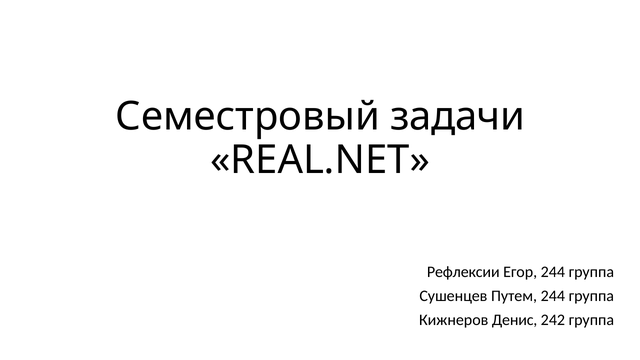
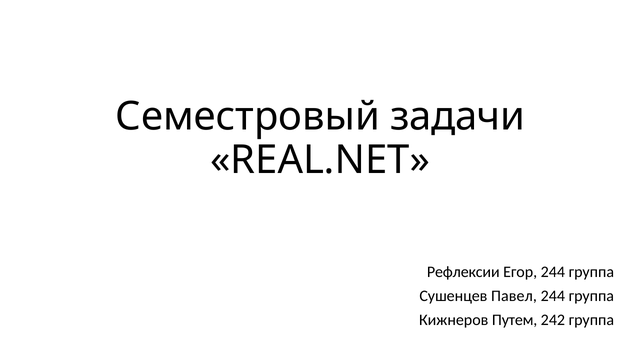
Путем: Путем -> Павел (514, 296)
Денис: Денис -> Путем (515, 320)
